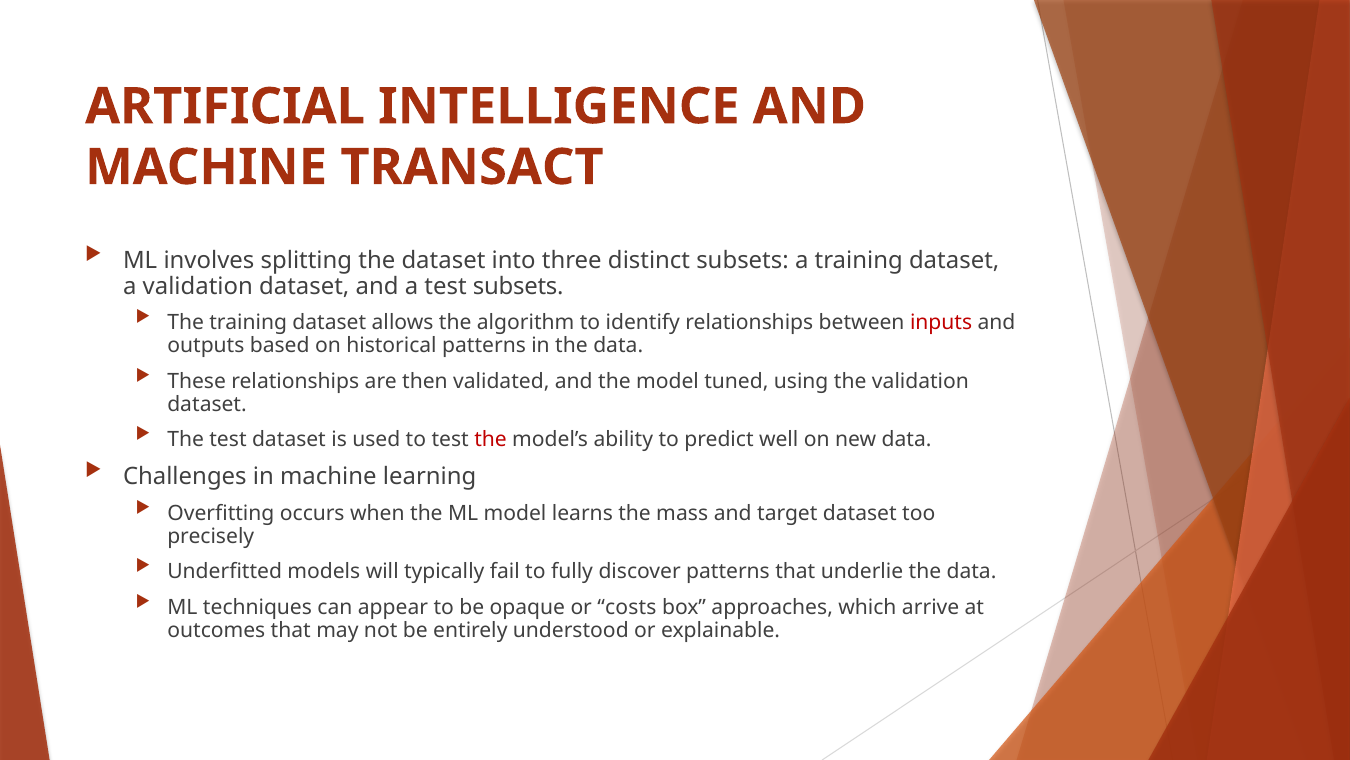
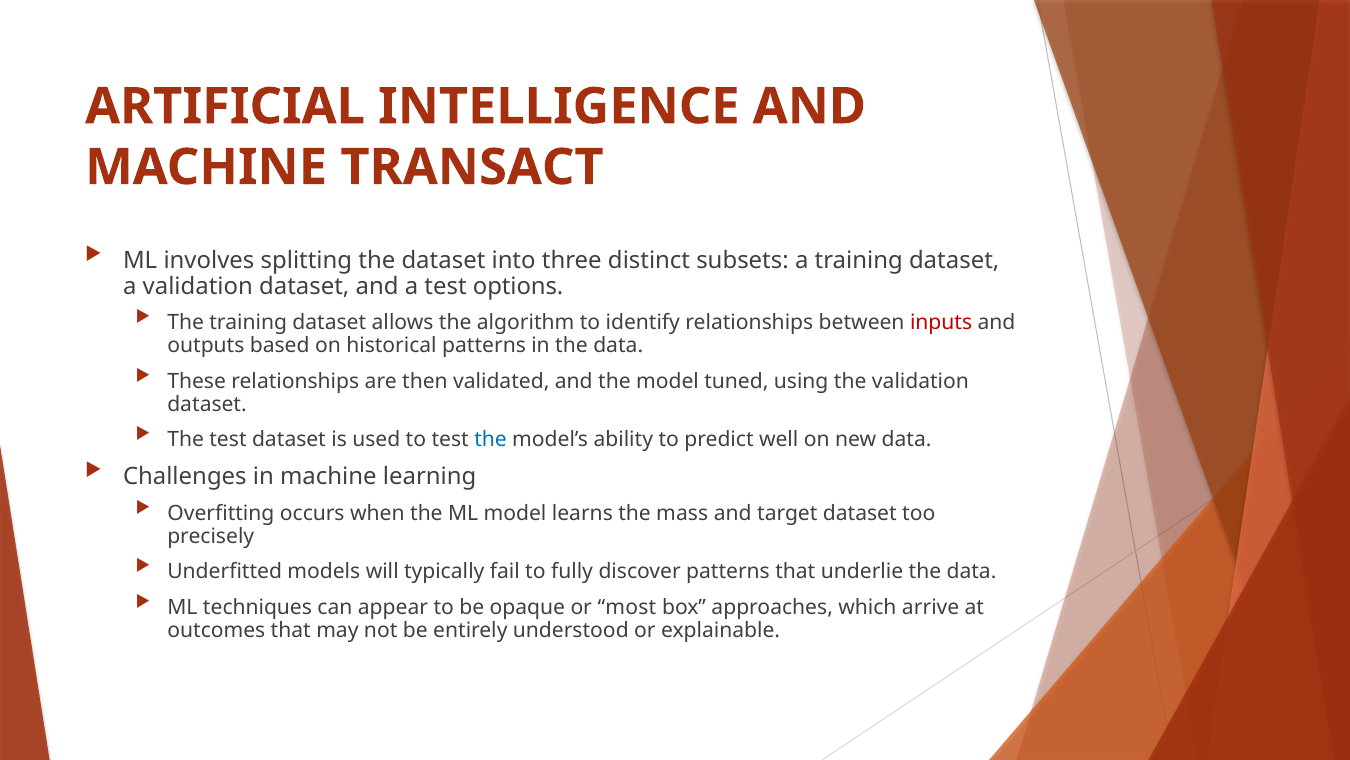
test subsets: subsets -> options (518, 286)
the colour: red -> blue (491, 439)
costs: costs -> most (627, 607)
